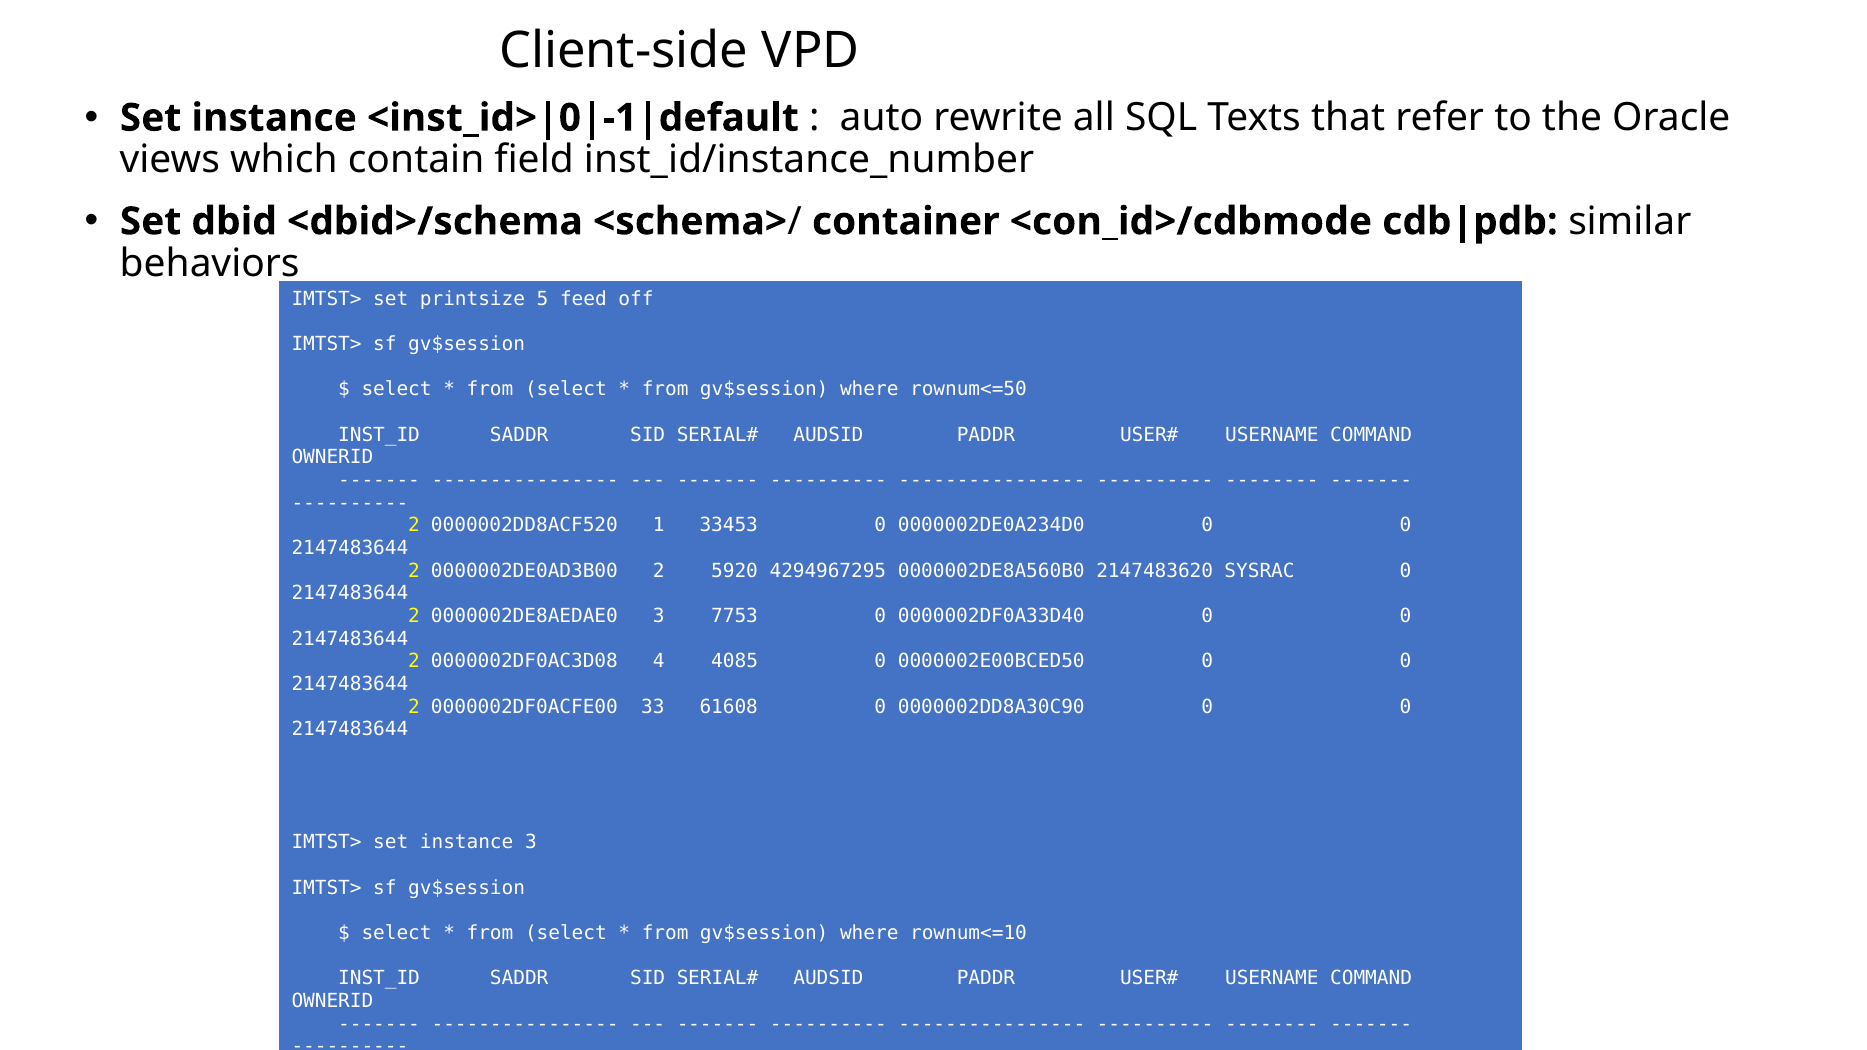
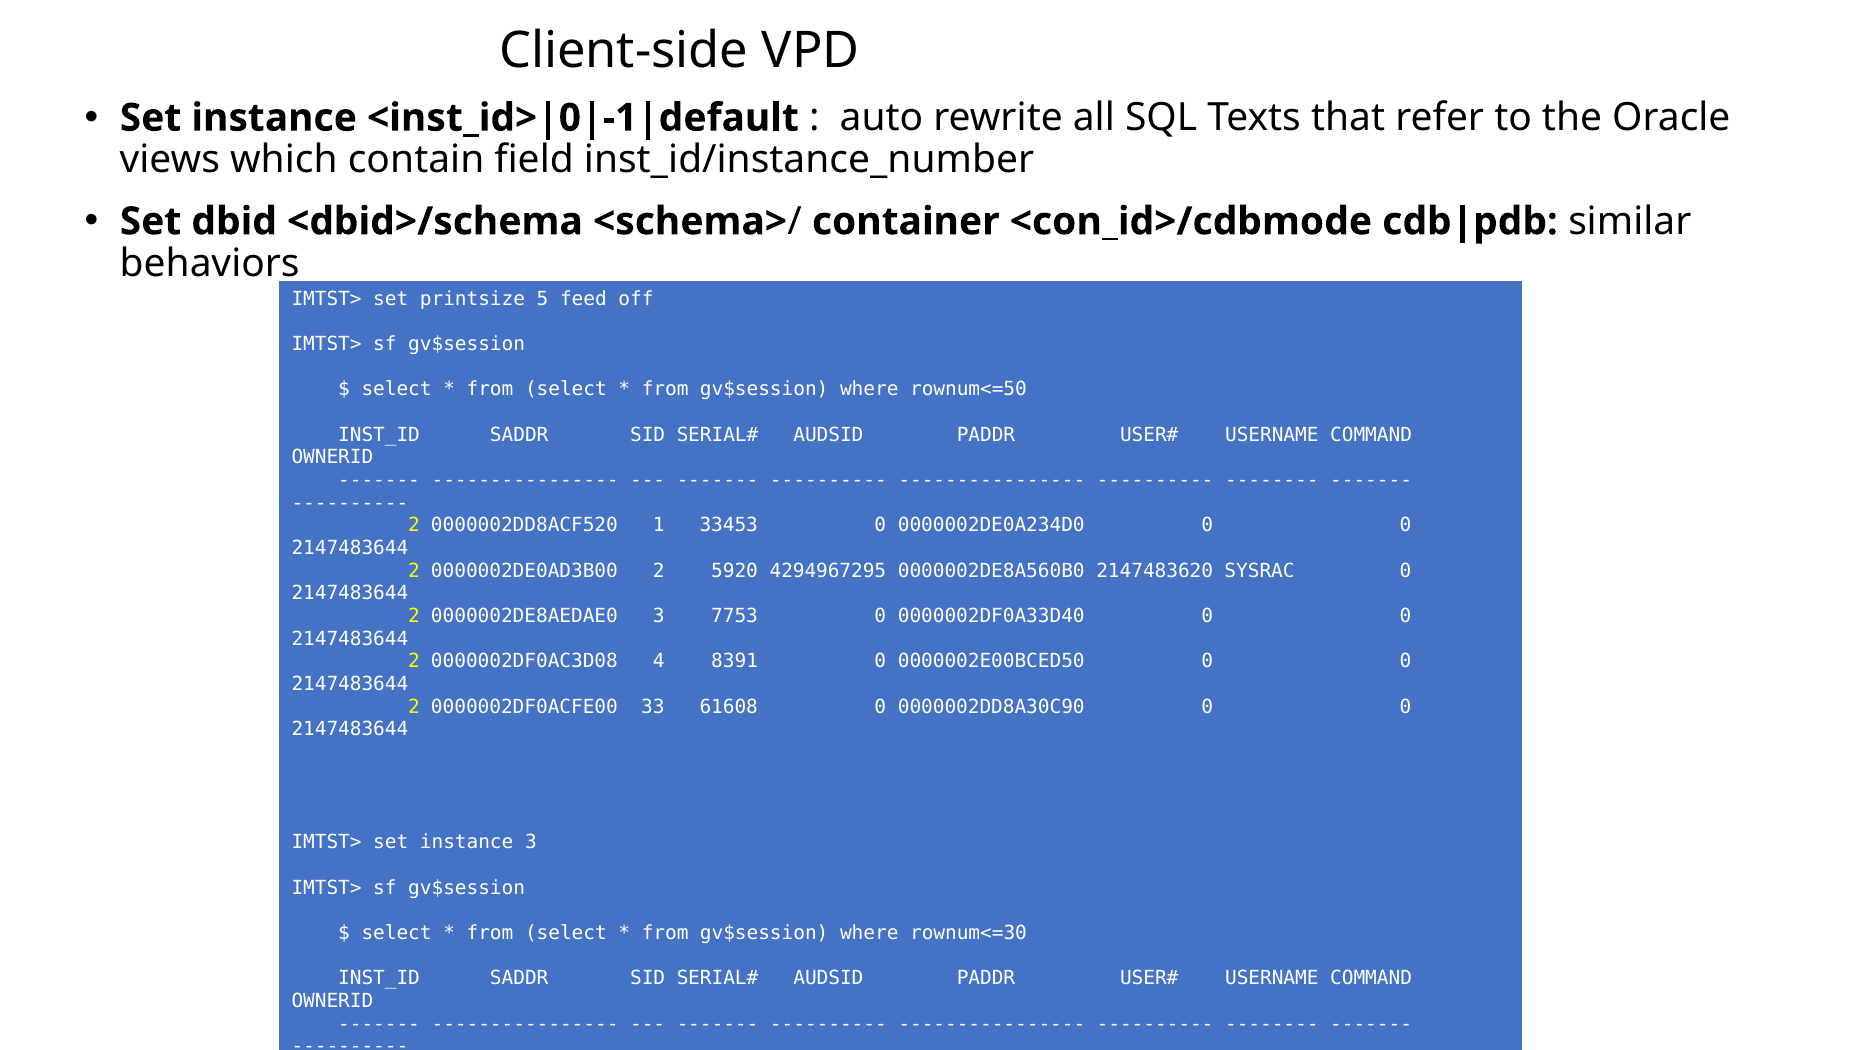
4085: 4085 -> 8391 (735, 661)
rownum<=10: rownum<=10 -> rownum<=30 (969, 933)
